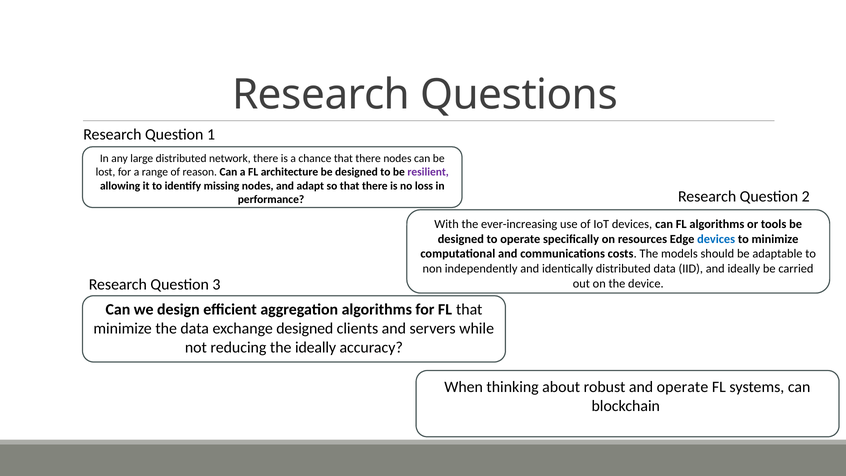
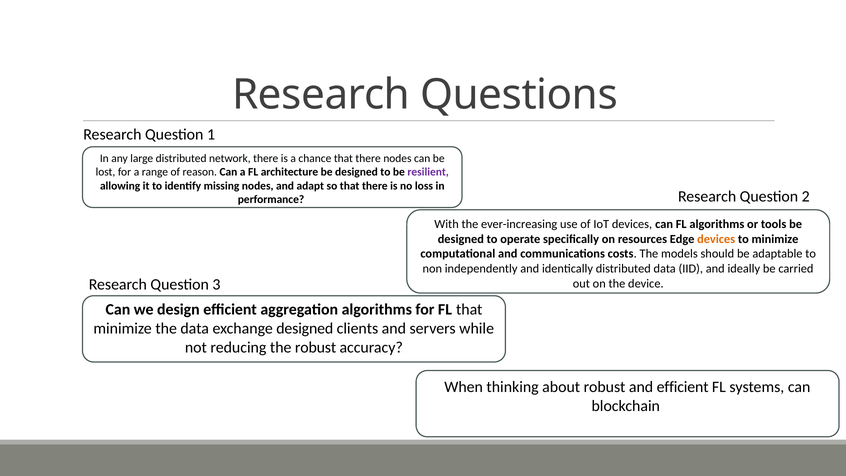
devices colour: blue -> orange (716, 239)
the ideally: ideally -> robust (316, 347)
and operate: operate -> efficient (683, 387)
